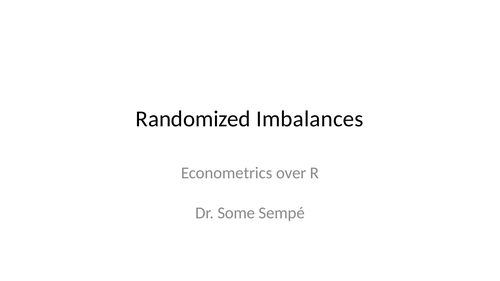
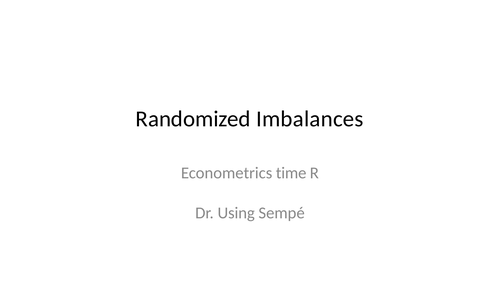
over: over -> time (291, 173)
Some: Some -> Using (236, 213)
